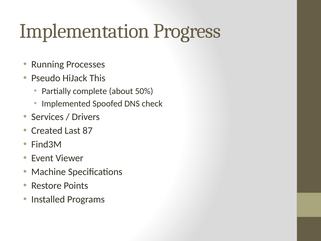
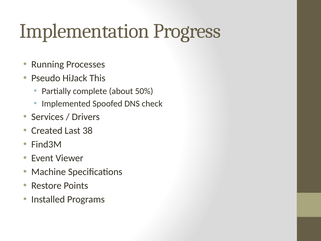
87: 87 -> 38 (88, 130)
